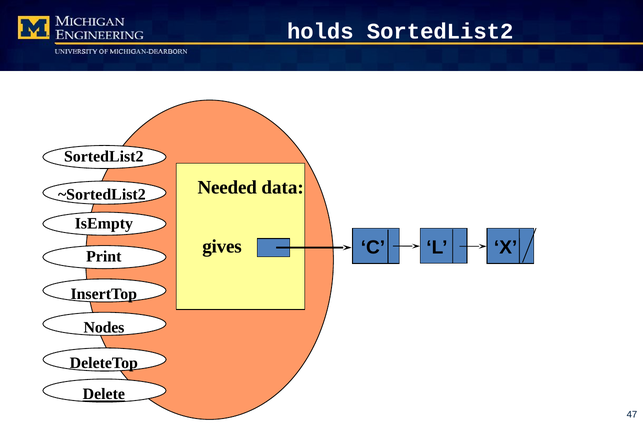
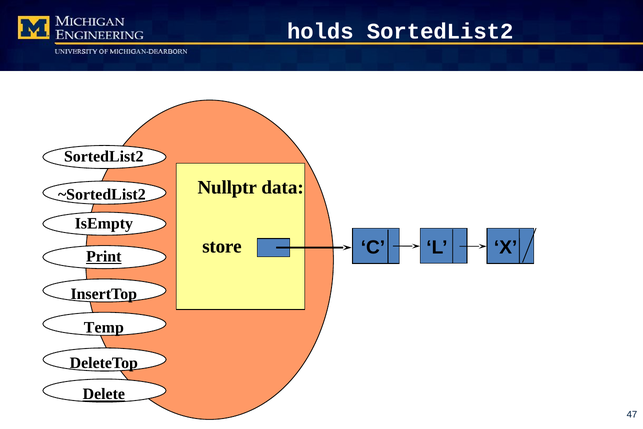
Needed: Needed -> Nullptr (227, 187)
gives: gives -> store (222, 246)
Print underline: none -> present (104, 256)
Nodes: Nodes -> Temp (104, 327)
